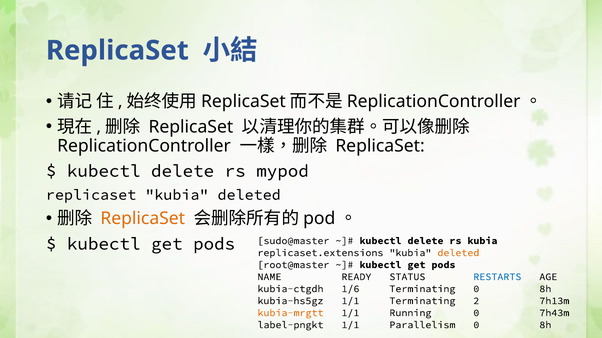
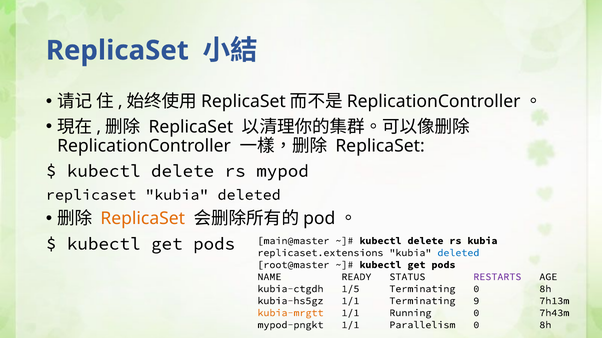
sudo@master: sudo@master -> main@master (293, 241)
deleted colour: orange -> blue (458, 253)
RESTARTS colour: blue -> purple (497, 277)
1/6: 1/6 -> 1/5 (350, 289)
2: 2 -> 9 (476, 301)
label-pngkt: label-pngkt -> mypod-pngkt (290, 325)
